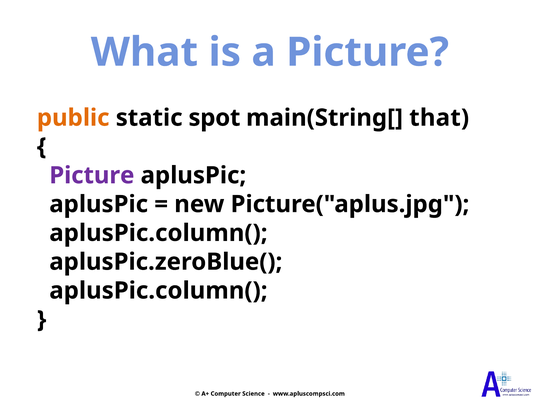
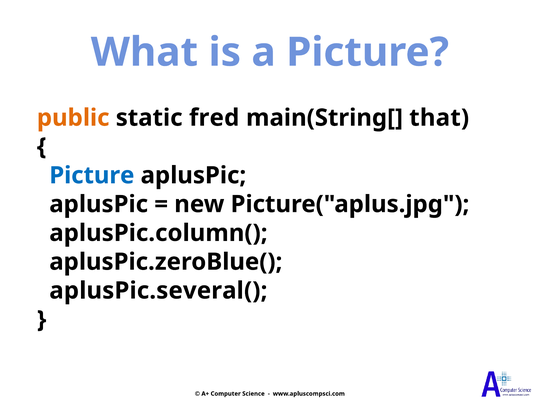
spot: spot -> fred (214, 118)
Picture colour: purple -> blue (92, 175)
aplusPic.column(: aplusPic.column( -> aplusPic.several( (158, 291)
